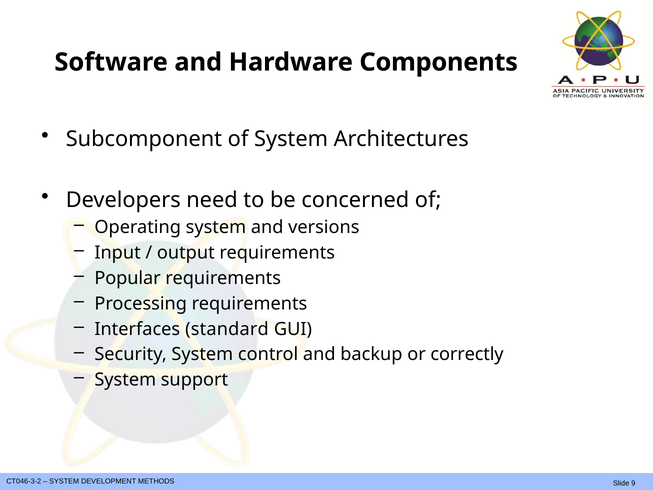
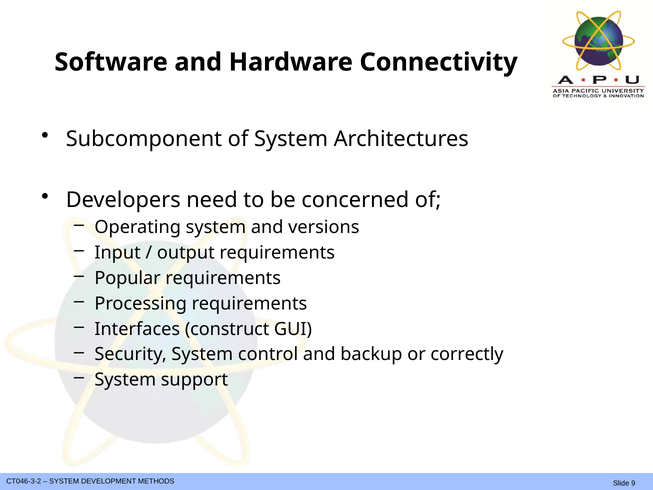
Components: Components -> Connectivity (439, 62)
standard: standard -> construct (227, 329)
